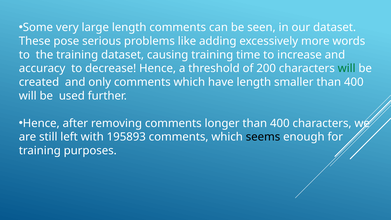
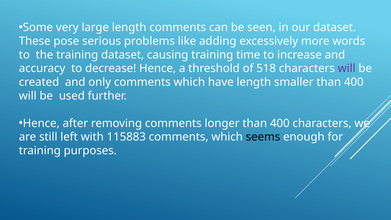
200: 200 -> 518 (266, 68)
will colour: green -> purple (347, 68)
195893: 195893 -> 115883 (126, 137)
